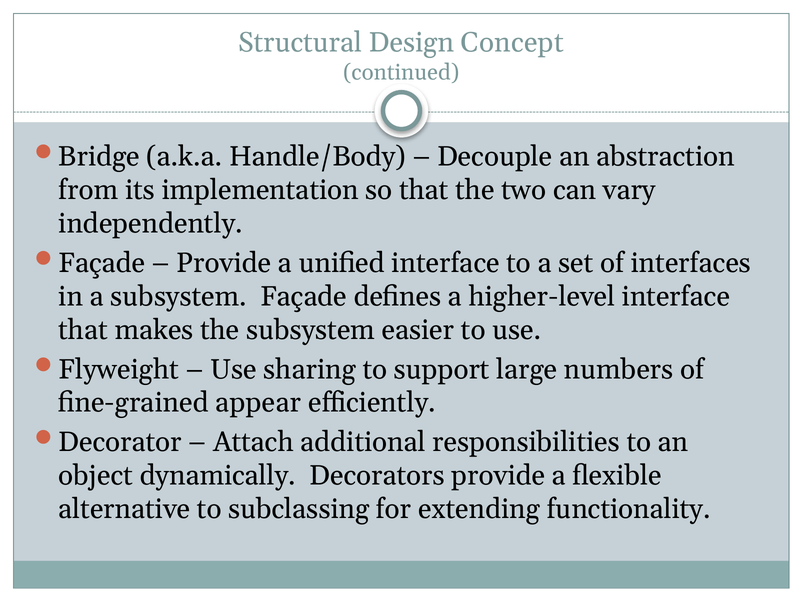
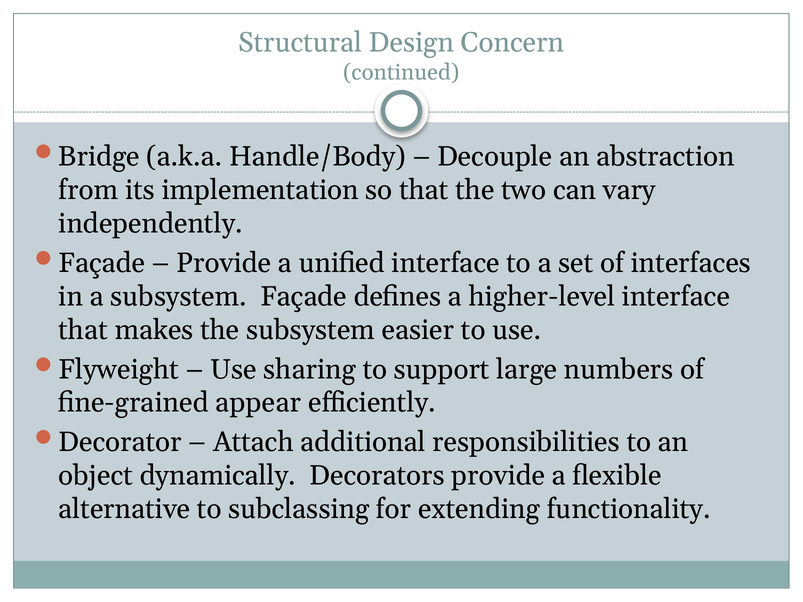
Concept: Concept -> Concern (512, 43)
